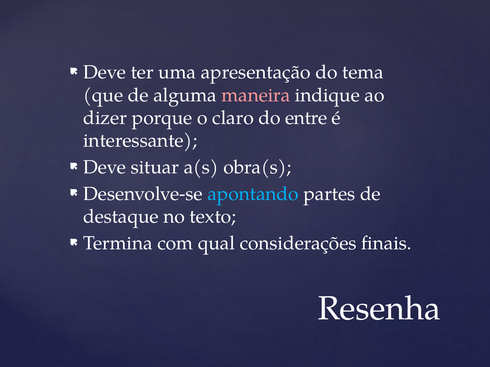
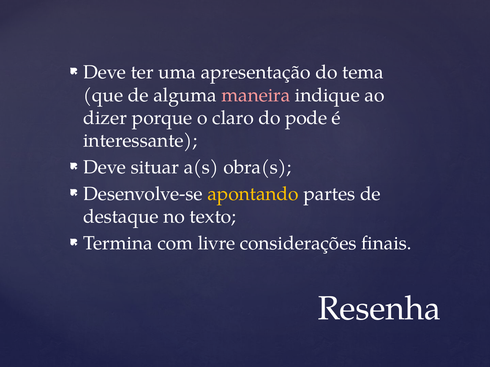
entre: entre -> pode (306, 118)
apontando colour: light blue -> yellow (253, 194)
qual: qual -> livre (217, 244)
